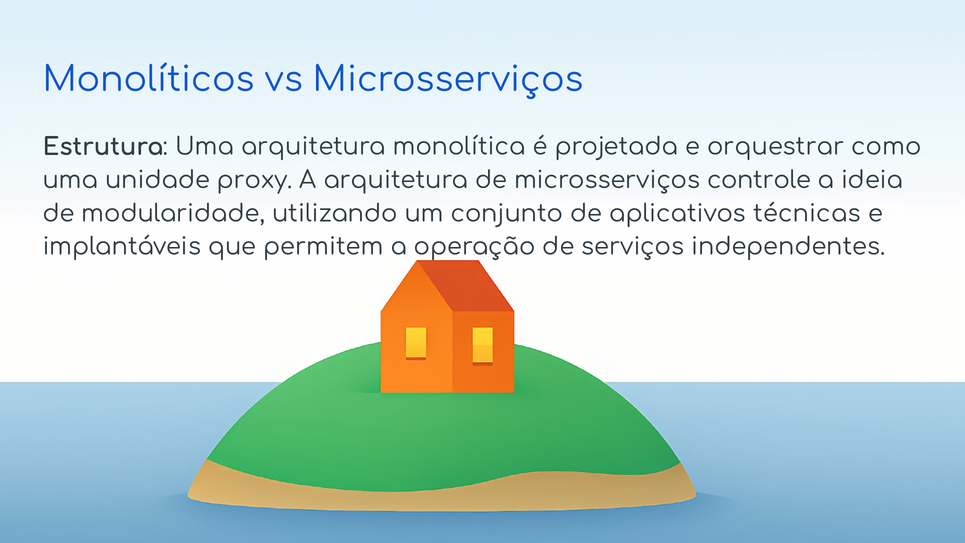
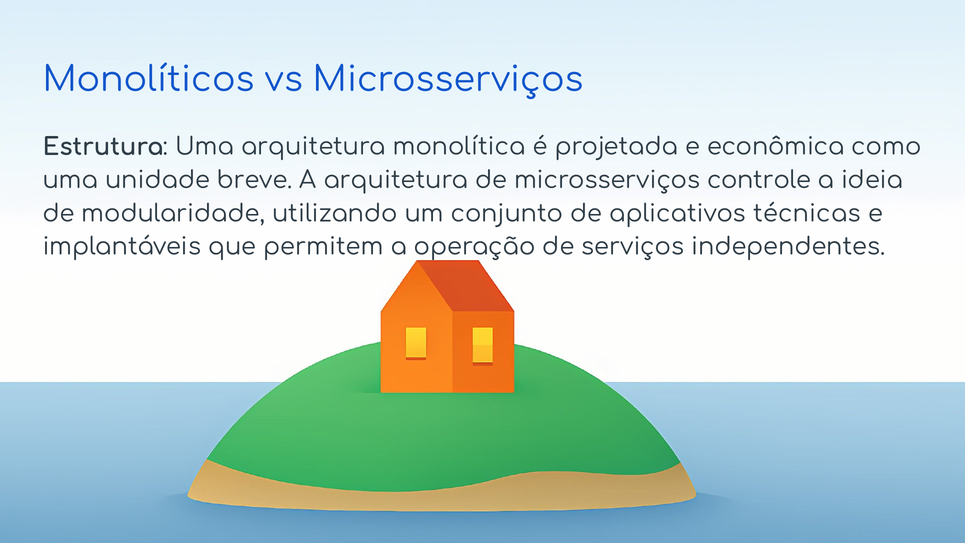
orquestrar: orquestrar -> econômica (776, 147)
proxy: proxy -> breve (255, 180)
